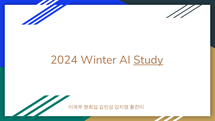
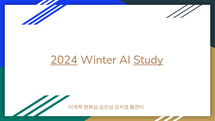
2024 underline: none -> present (64, 60)
